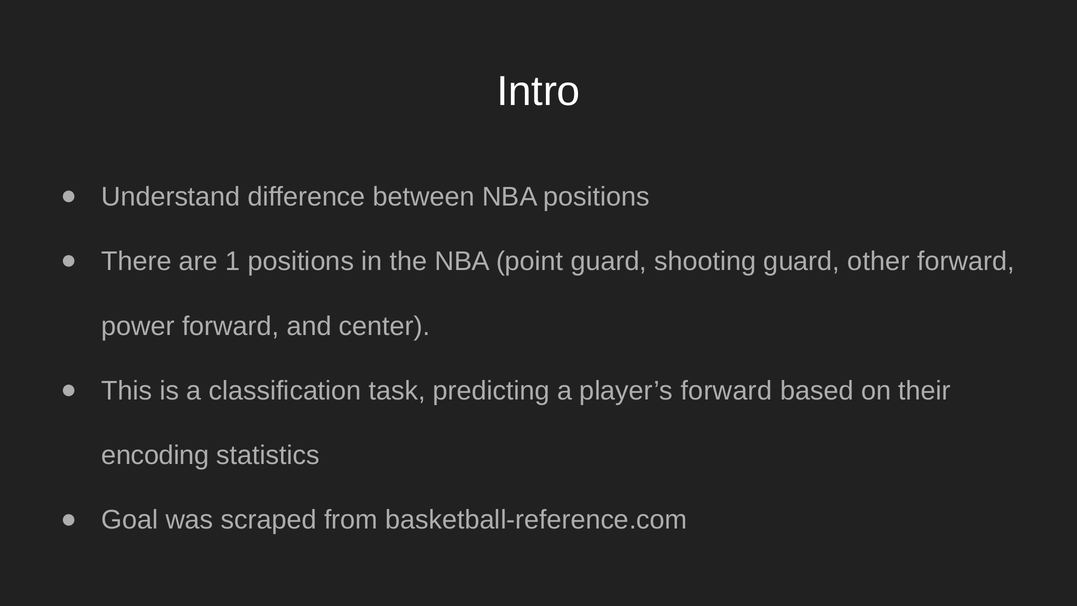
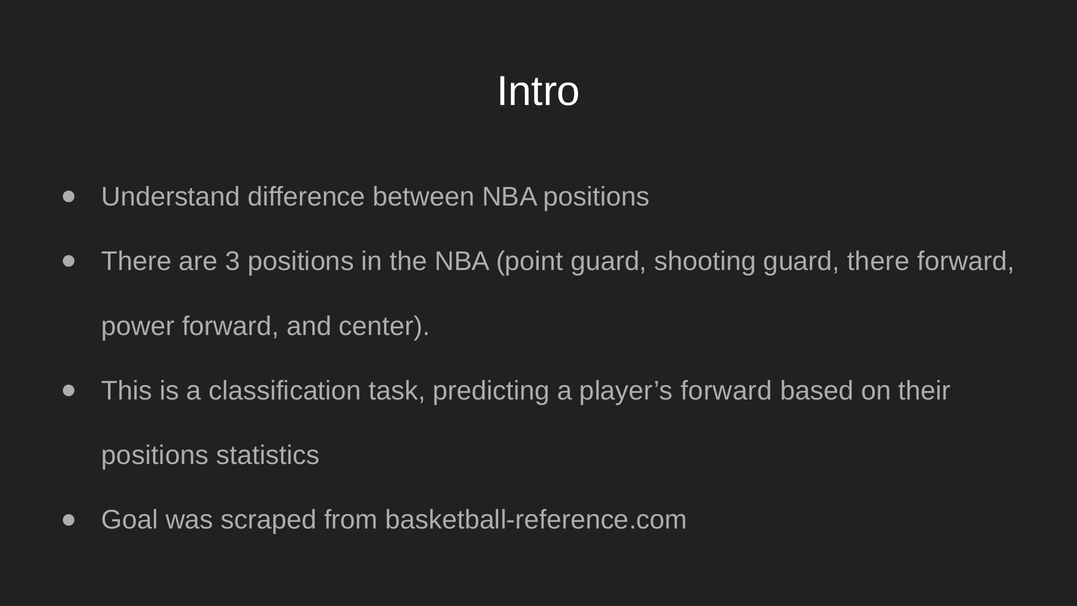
1: 1 -> 3 (233, 261)
guard other: other -> there (878, 261)
encoding: encoding -> positions (155, 455)
